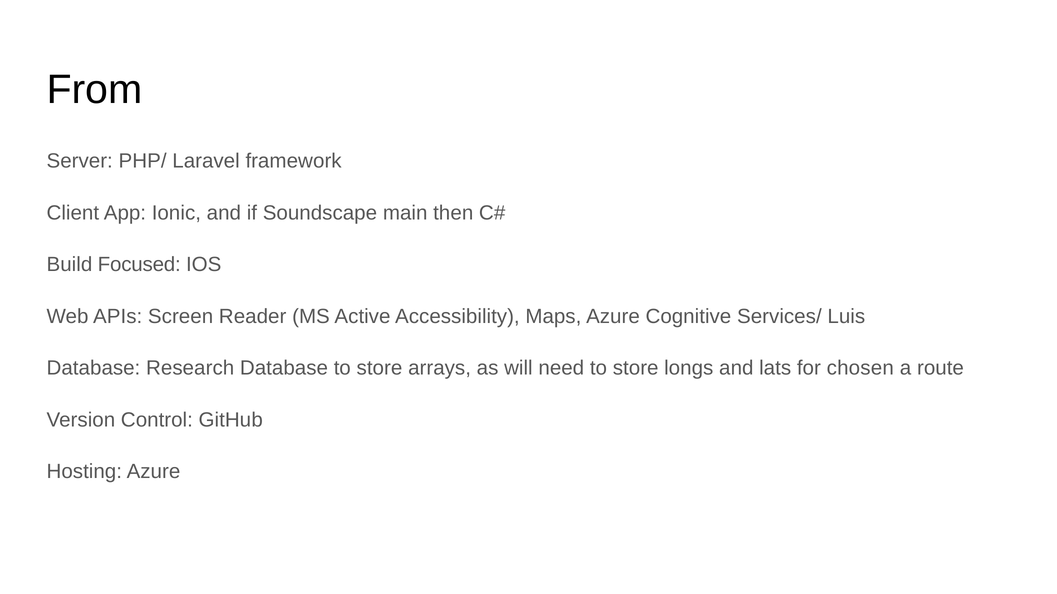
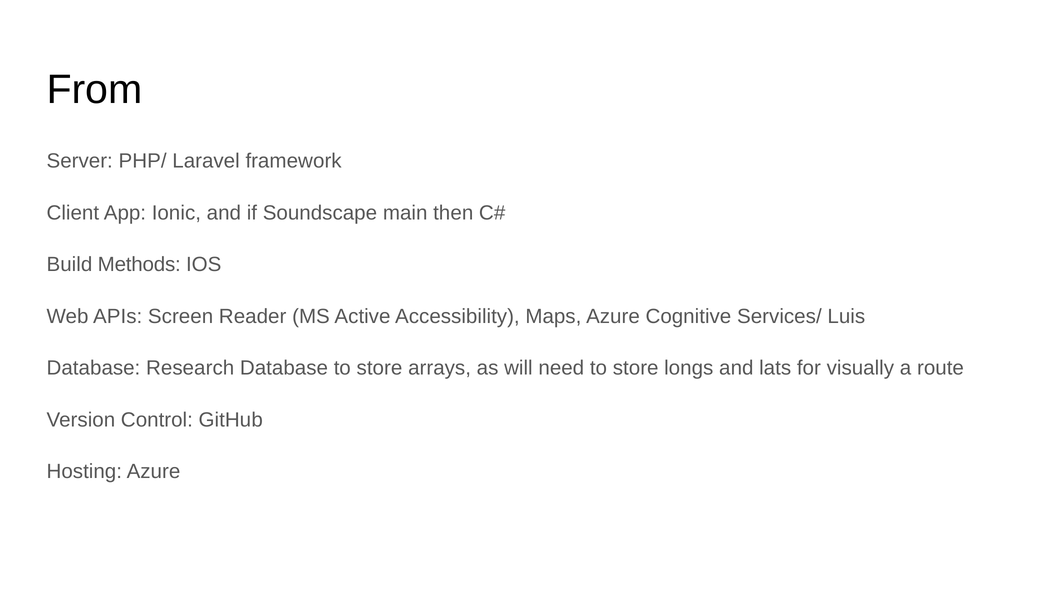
Focused: Focused -> Methods (139, 265)
chosen: chosen -> visually (860, 368)
